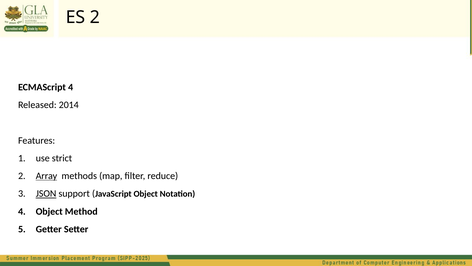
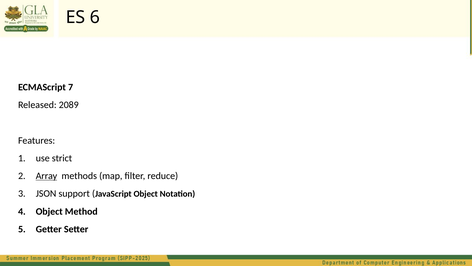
ES 2: 2 -> 6 (95, 17)
ECMAScript 4: 4 -> 7 (71, 87)
2014: 2014 -> 2089 (69, 105)
JSON underline: present -> none (46, 193)
